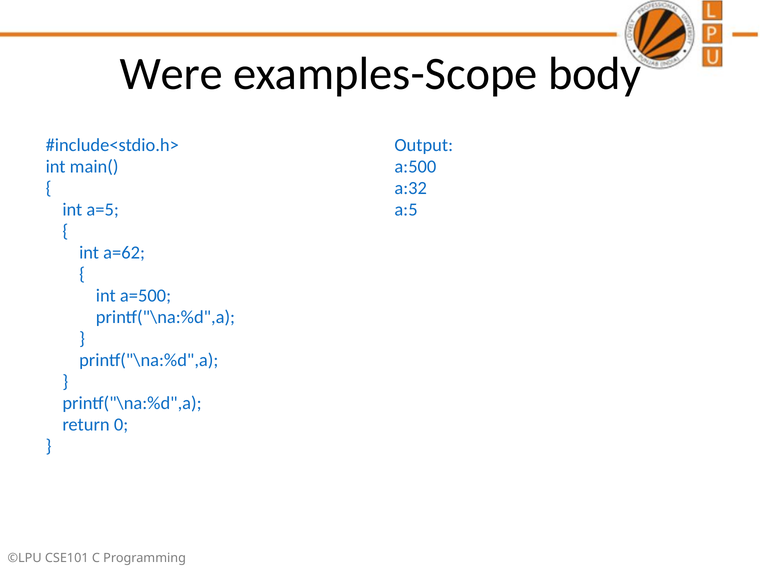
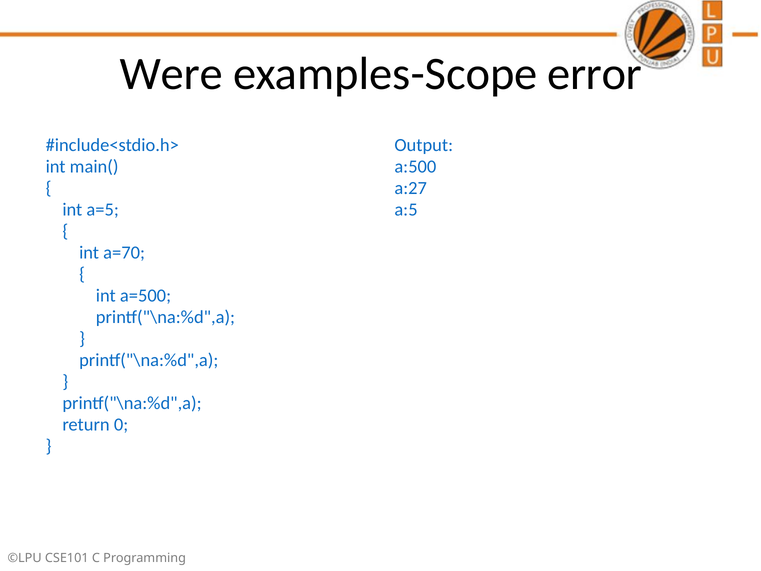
body: body -> error (595, 74)
a:32: a:32 -> a:27 (411, 188)
a=62: a=62 -> a=70 (124, 253)
